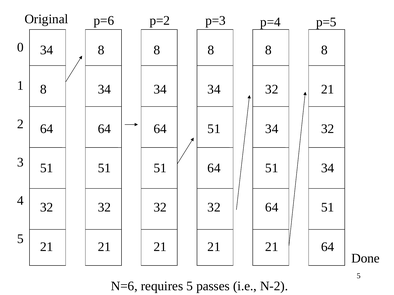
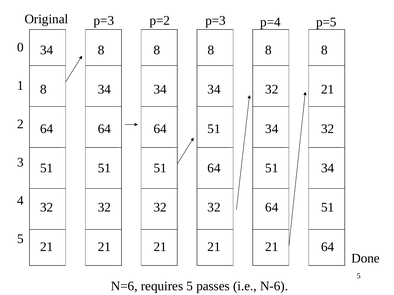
Original p=6: p=6 -> p=3 (104, 21)
N-2: N-2 -> N-6 (274, 287)
